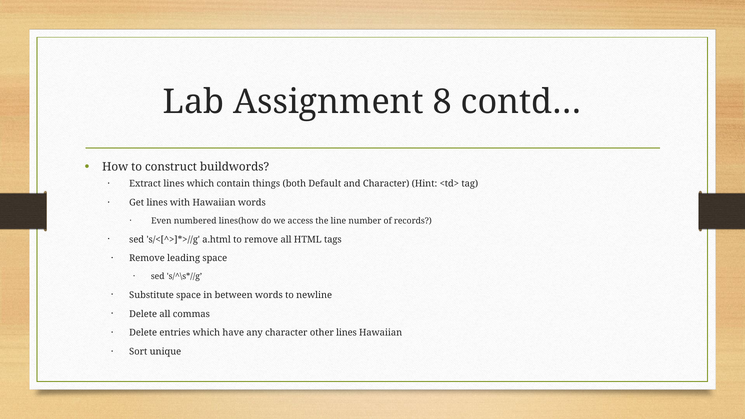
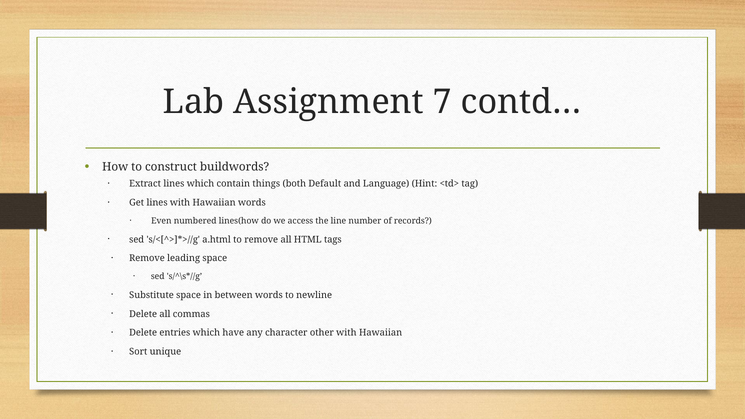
8: 8 -> 7 (442, 102)
and Character: Character -> Language (386, 184)
other lines: lines -> with (346, 333)
